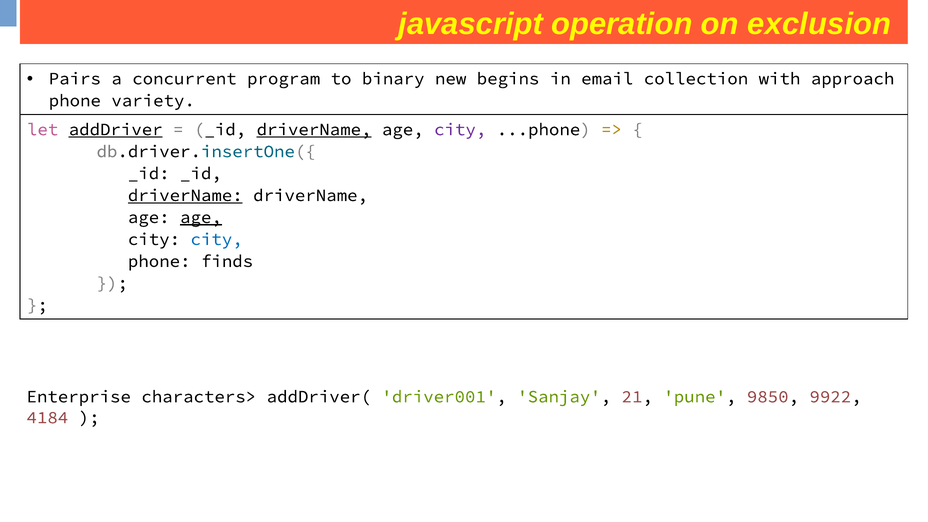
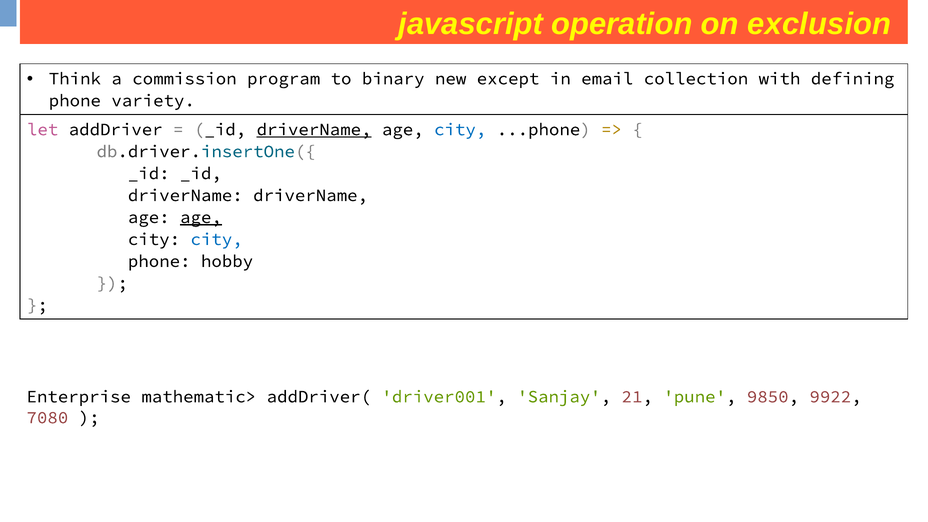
Pairs: Pairs -> Think (75, 79)
concurrent: concurrent -> commission (184, 79)
begins: begins -> except (508, 79)
approach: approach -> defining (853, 79)
addDriver underline: present -> none (116, 129)
city colour: purple -> blue (460, 129)
driverName underline: present -> none (185, 195)
finds: finds -> hobby (227, 261)
characters>: characters> -> mathematic> (199, 397)
4184: 4184 -> 7080 (47, 417)
